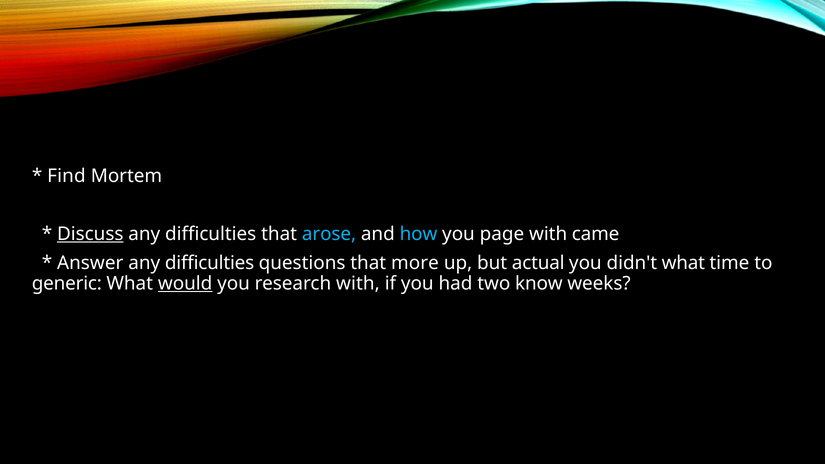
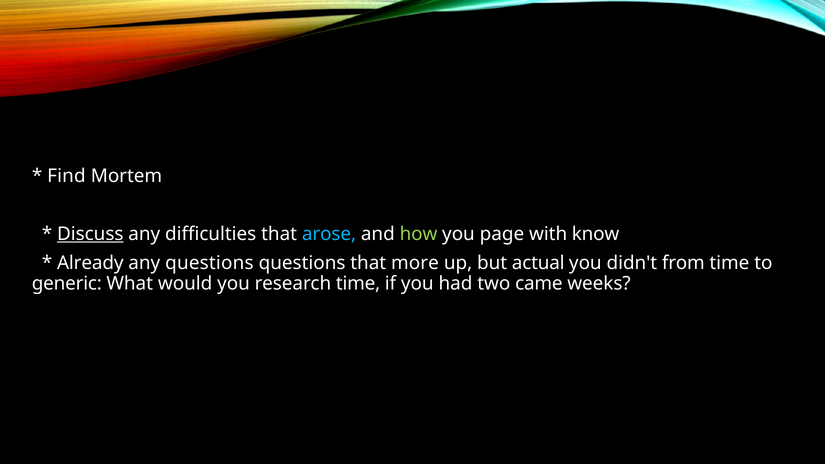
how colour: light blue -> light green (419, 234)
came: came -> know (596, 234)
Answer: Answer -> Already (90, 263)
difficulties: difficulties -> questions (209, 263)
didn't what: what -> from (683, 263)
would underline: present -> none (185, 283)
research with: with -> time (358, 283)
know: know -> came (539, 283)
